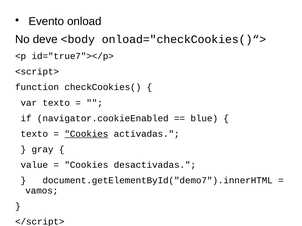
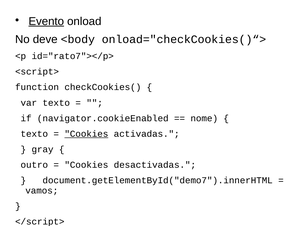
Evento underline: none -> present (46, 21)
id="true7"></p>: id="true7"></p> -> id="rato7"></p> (73, 56)
blue: blue -> nome (204, 119)
value: value -> outro (34, 165)
